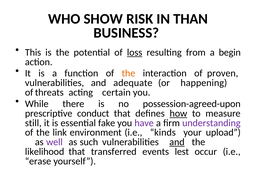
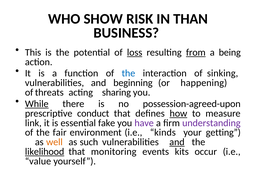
from underline: none -> present (196, 52)
begin: begin -> being (230, 52)
the colour: orange -> blue (128, 73)
proven: proven -> sinking (223, 73)
adequate: adequate -> beginning (133, 83)
certain: certain -> sharing (116, 92)
While underline: none -> present (37, 104)
still: still -> link (33, 123)
link: link -> fair (60, 133)
upload: upload -> getting (223, 133)
well colour: purple -> orange (54, 142)
likelihood underline: none -> present (45, 152)
transferred: transferred -> monitoring (114, 152)
lest: lest -> kits (182, 152)
erase: erase -> value (38, 161)
